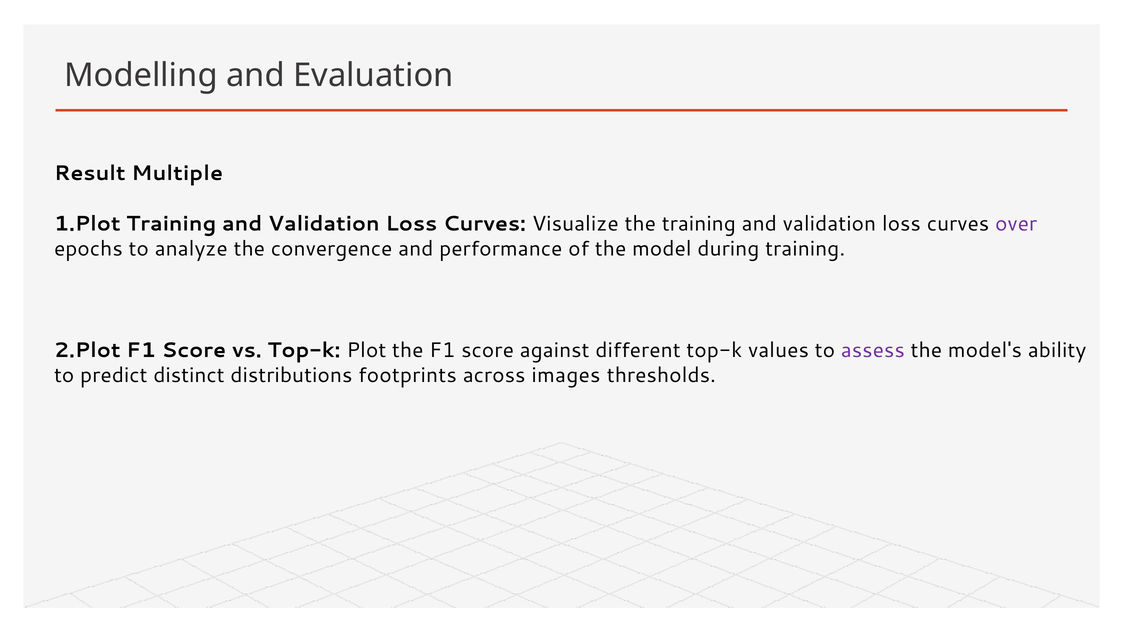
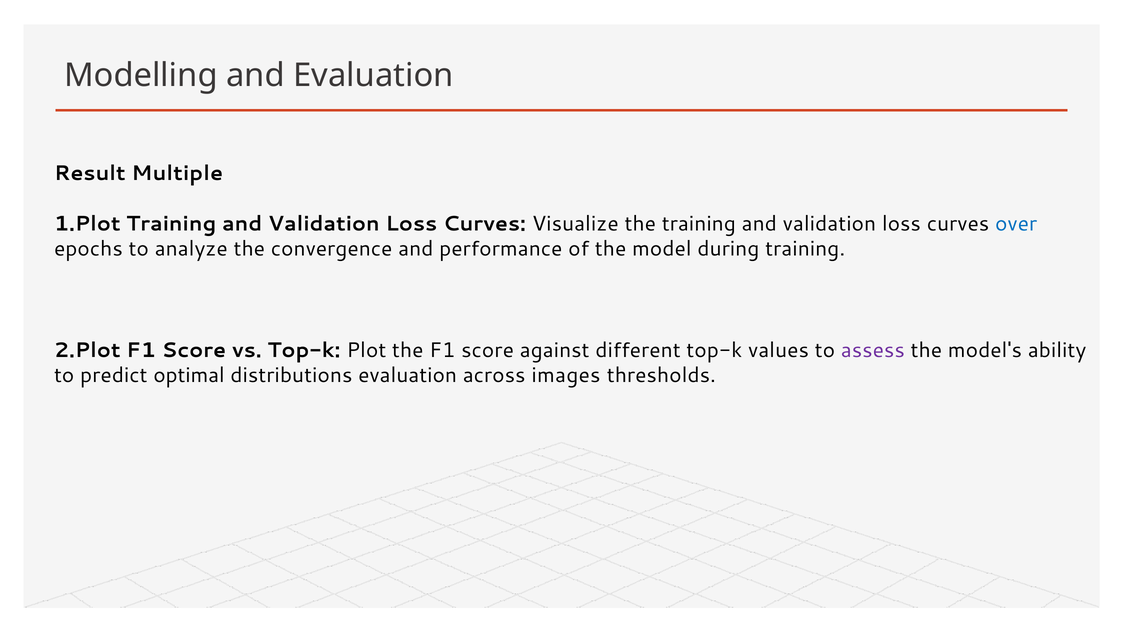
over colour: purple -> blue (1016, 224)
distinct: distinct -> optimal (189, 375)
distributions footprints: footprints -> evaluation (408, 375)
